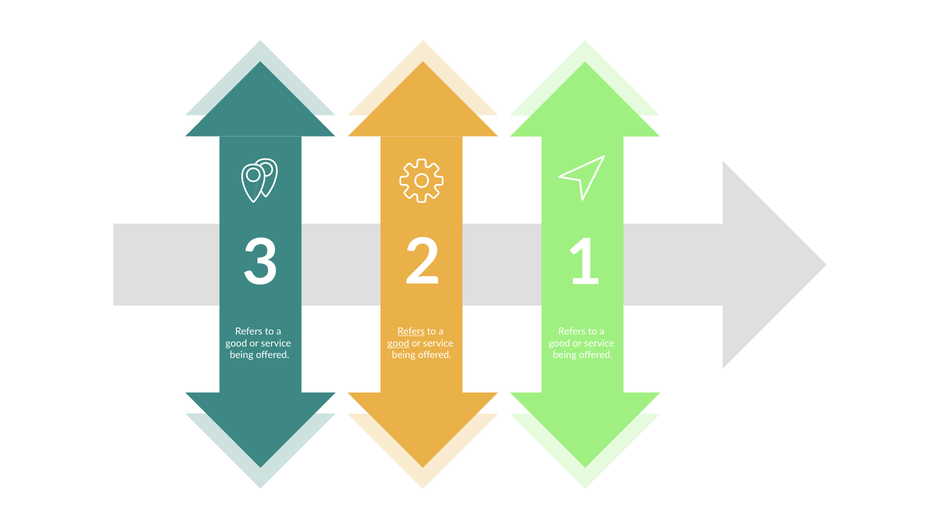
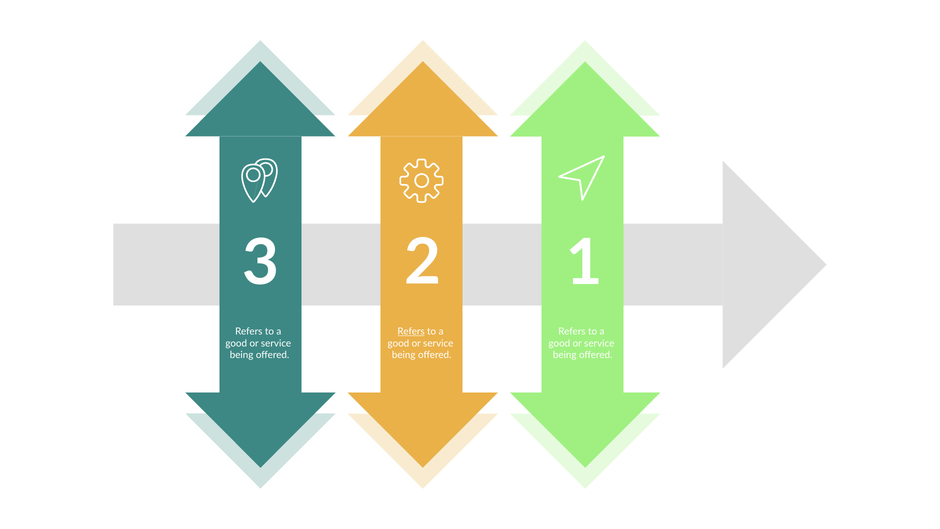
good underline: present -> none (398, 343)
